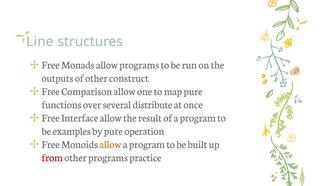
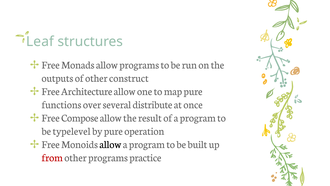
Line: Line -> Leaf (40, 42)
Comparison: Comparison -> Architecture (87, 91)
Interface: Interface -> Compose (80, 118)
examples: examples -> typelevel (72, 131)
allow colour: orange -> black (110, 144)
